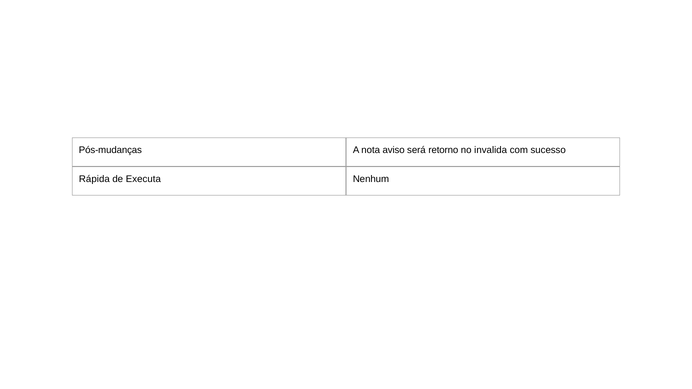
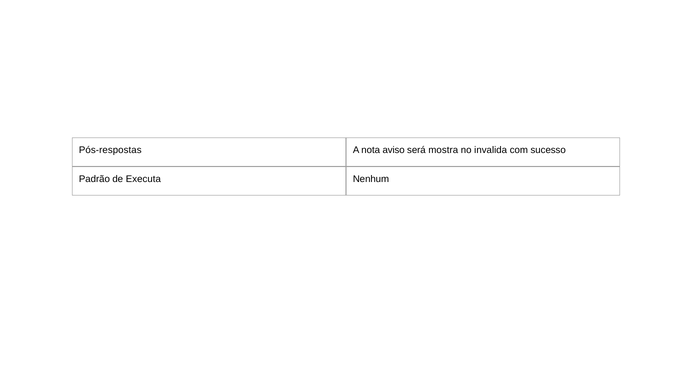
Pós-mudanças: Pós-mudanças -> Pós-respostas (110, 150)
retorno: retorno -> mostra (443, 150)
Rápida: Rápida -> Padrão (94, 179)
